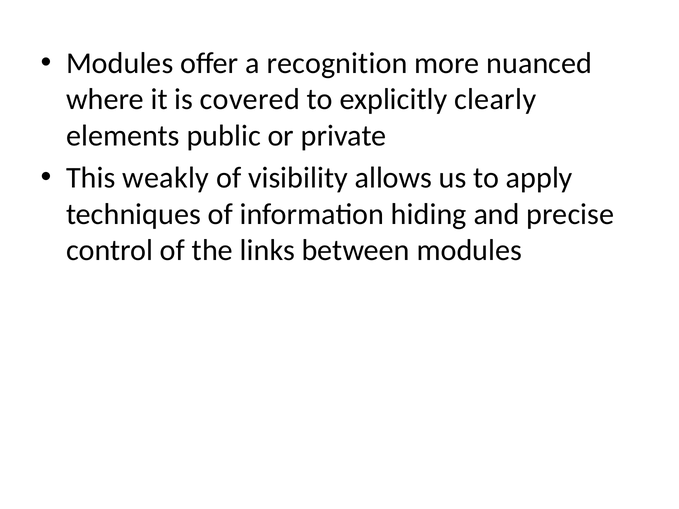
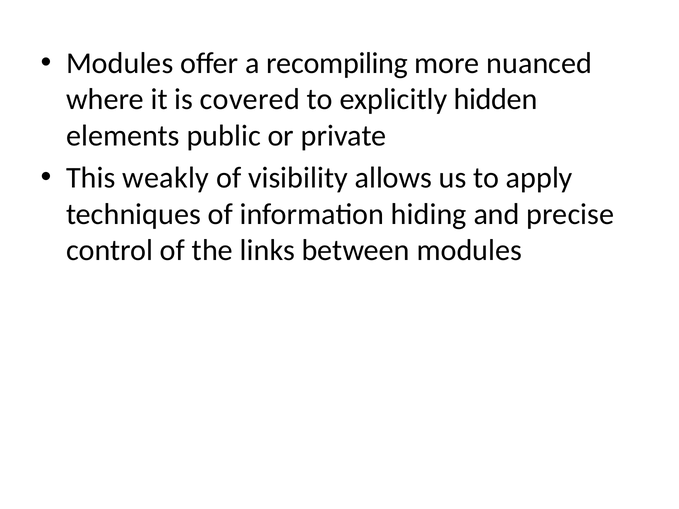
recognition: recognition -> recompiling (337, 63)
clearly: clearly -> hidden (495, 99)
